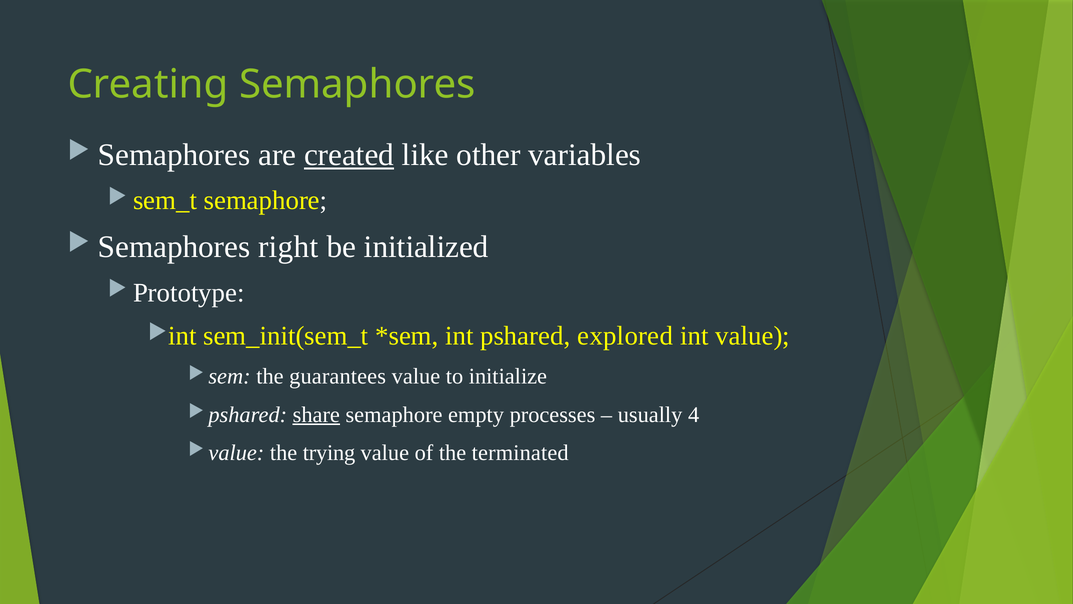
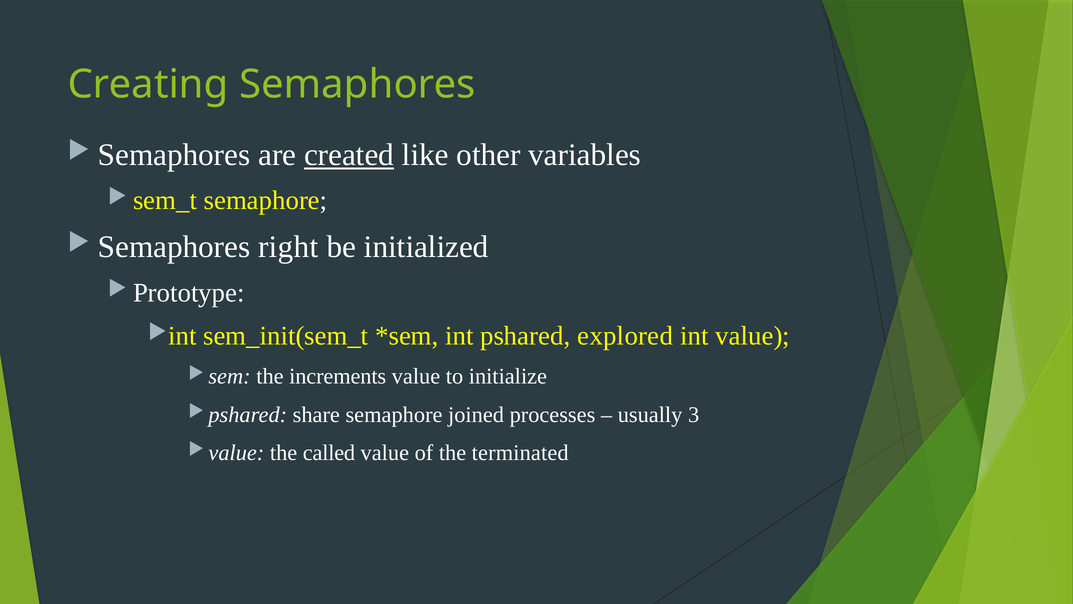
guarantees: guarantees -> increments (338, 376)
share underline: present -> none (316, 414)
empty: empty -> joined (476, 414)
4: 4 -> 3 (694, 414)
trying: trying -> called (329, 452)
